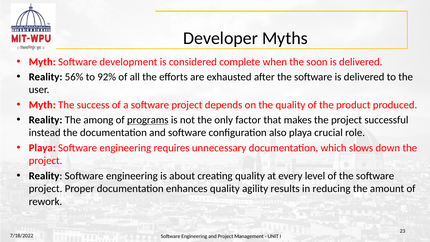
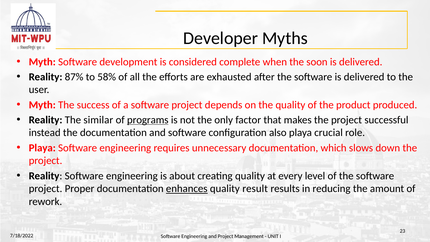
56%: 56% -> 87% (74, 77)
92%: 92% -> 58% (107, 77)
among: among -> similar (98, 120)
enhances underline: none -> present (187, 189)
agility: agility -> result (255, 189)
